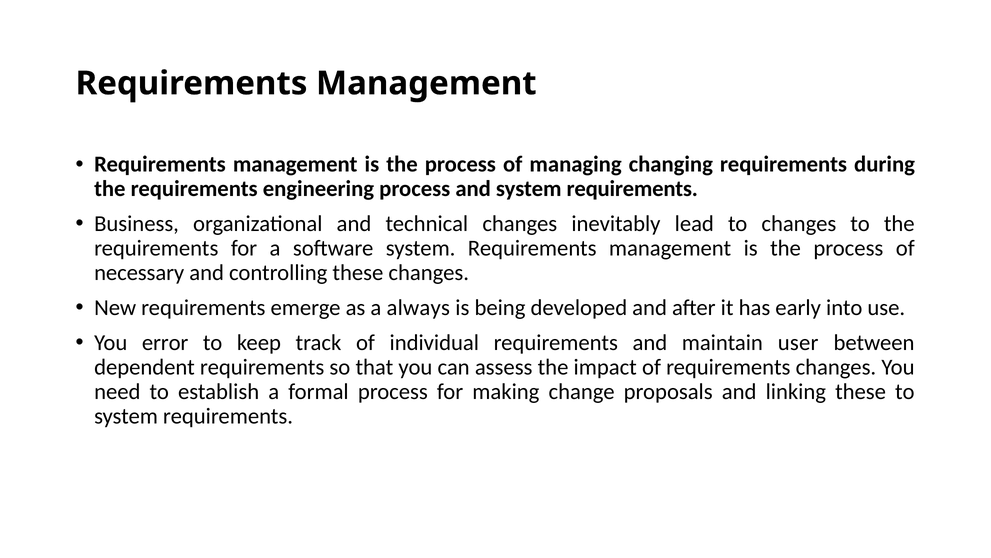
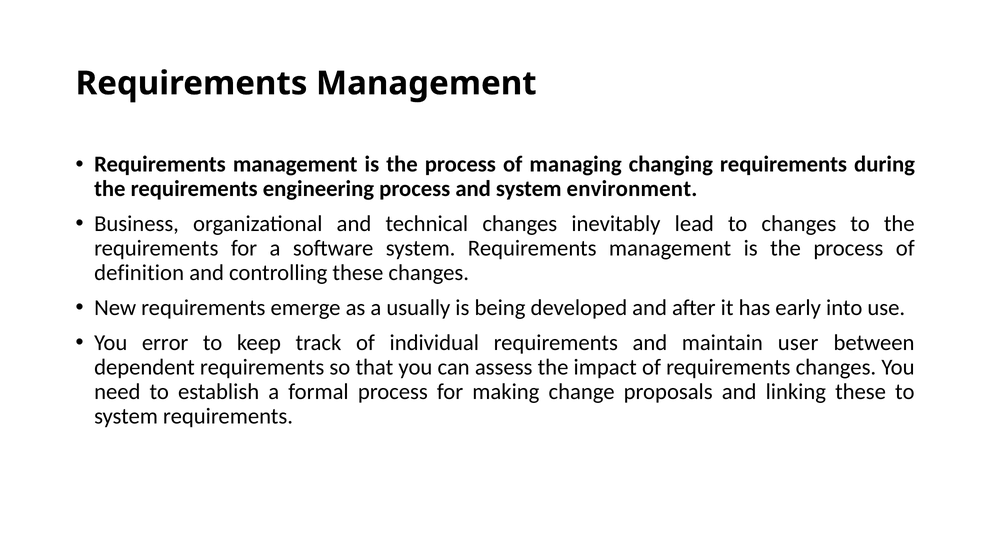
and system requirements: requirements -> environment (632, 189)
necessary: necessary -> definition (139, 273)
always: always -> usually (418, 307)
